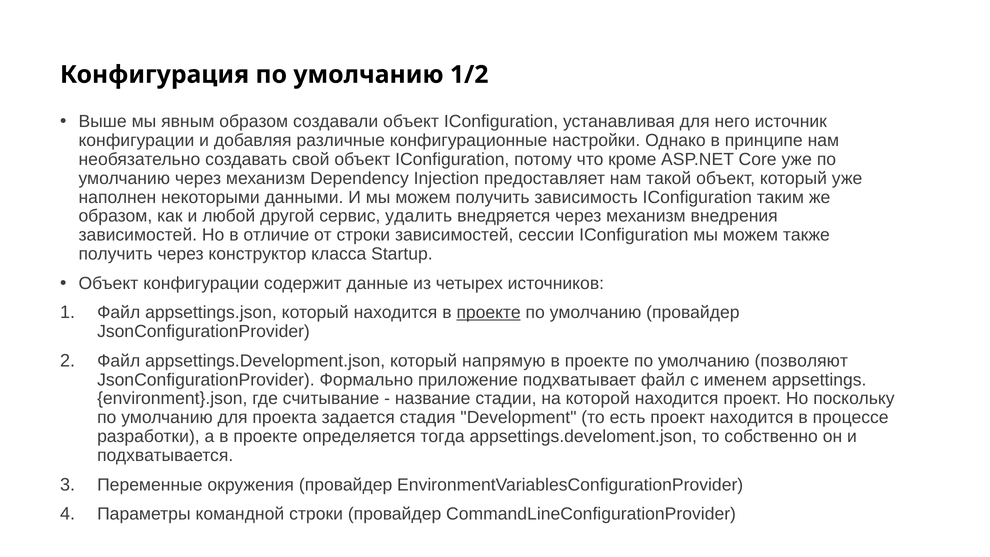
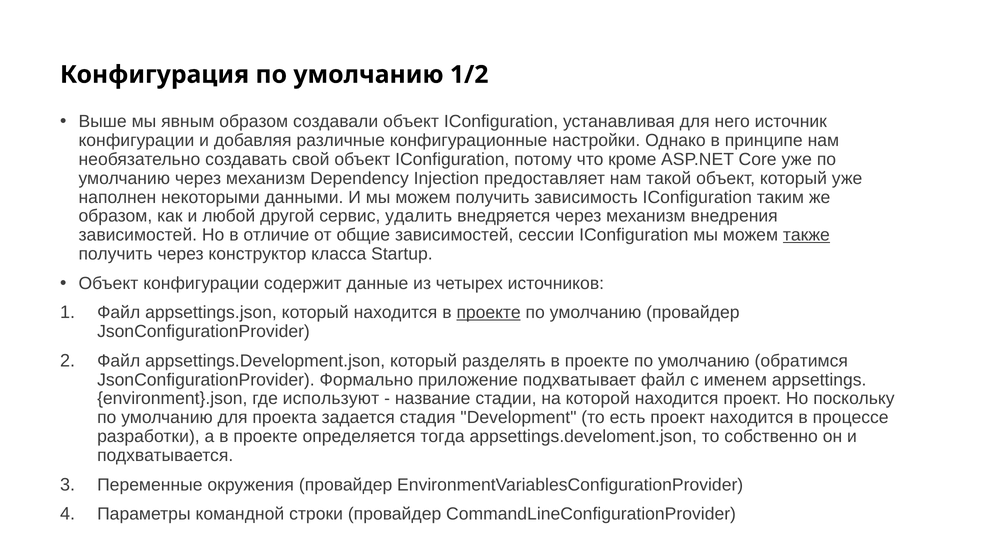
от строки: строки -> общие (363, 235)
также underline: none -> present (806, 235)
напрямую: напрямую -> разделять (504, 361)
позволяют: позволяют -> обратимся (801, 361)
считывание: считывание -> используют (331, 399)
